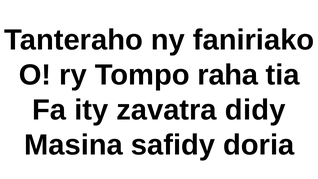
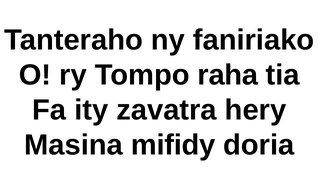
didy: didy -> hery (255, 110)
safidy: safidy -> mifidy (173, 145)
